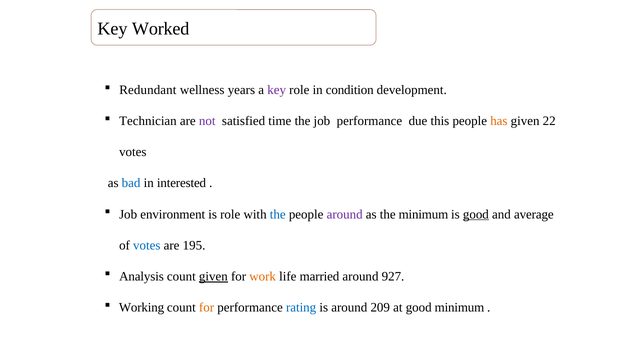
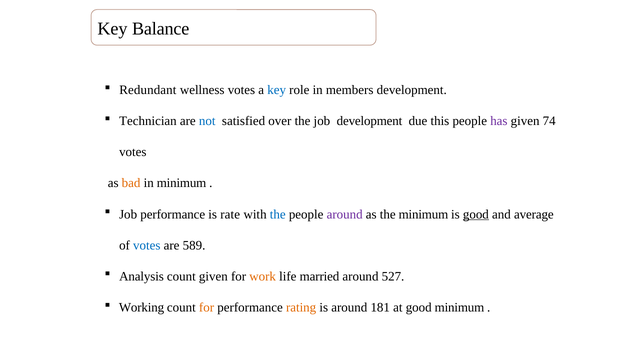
Worked: Worked -> Balance (161, 29)
wellness years: years -> votes (241, 90)
key colour: purple -> blue (277, 90)
condition: condition -> members (350, 90)
not colour: purple -> blue (207, 121)
time: time -> over (280, 121)
job performance: performance -> development (369, 121)
has colour: orange -> purple (499, 121)
22: 22 -> 74 (549, 121)
bad colour: blue -> orange (131, 183)
in interested: interested -> minimum (182, 183)
Job environment: environment -> performance (173, 214)
is role: role -> rate (230, 214)
195: 195 -> 589 (194, 245)
given underline: present -> none (213, 277)
927: 927 -> 527 (393, 277)
rating colour: blue -> orange (301, 308)
209: 209 -> 181 (380, 308)
